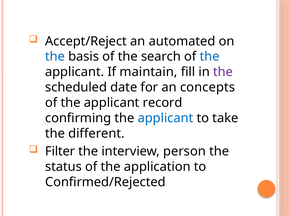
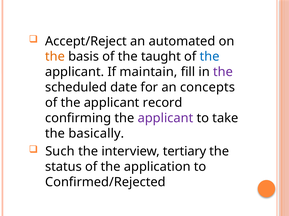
the colour: blue -> orange (55, 57)
search: search -> taught (161, 57)
applicant colour: blue -> purple (165, 118)
different: different -> basically (96, 134)
Filter: Filter -> Such (60, 152)
person: person -> tertiary (185, 152)
